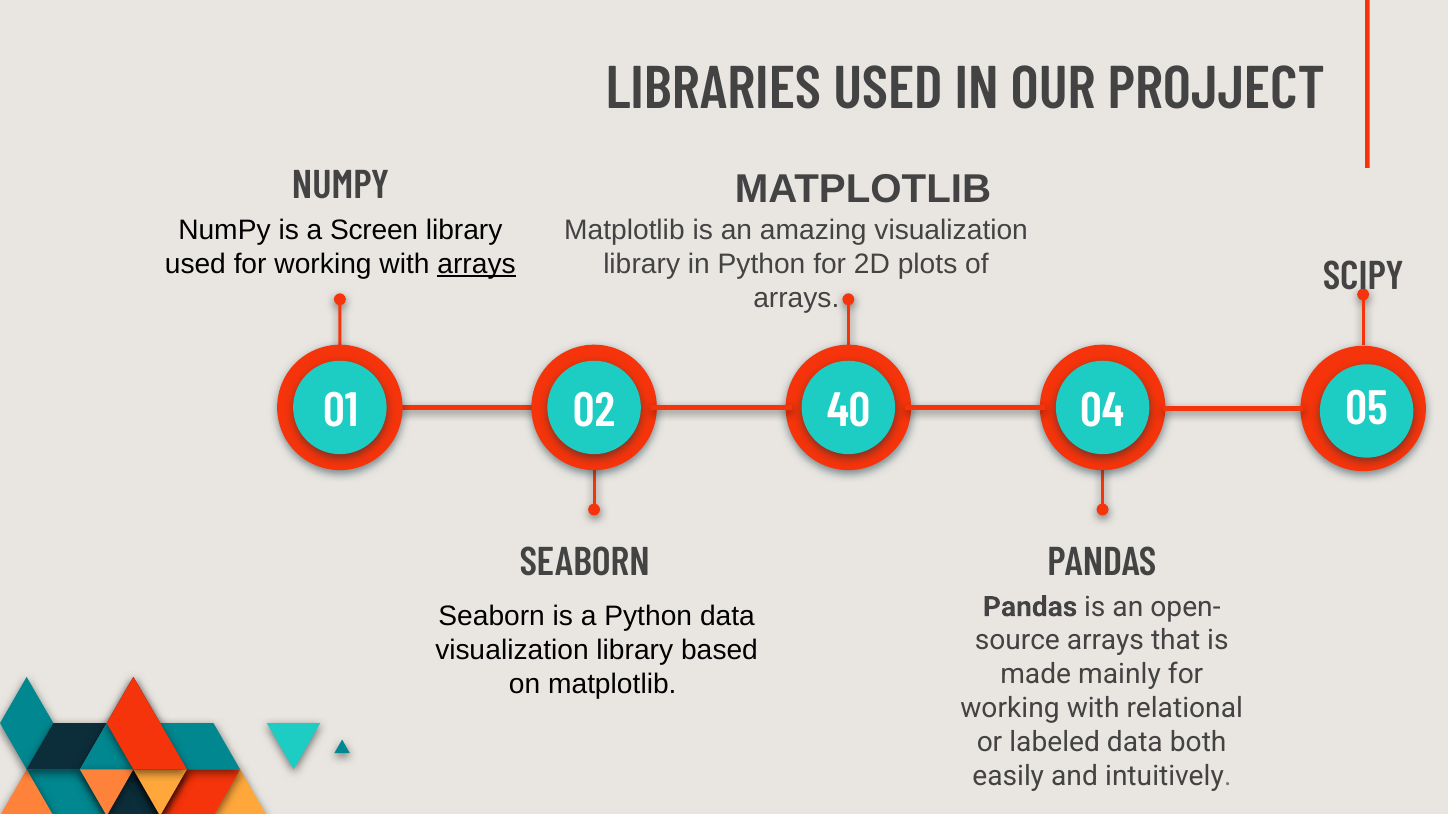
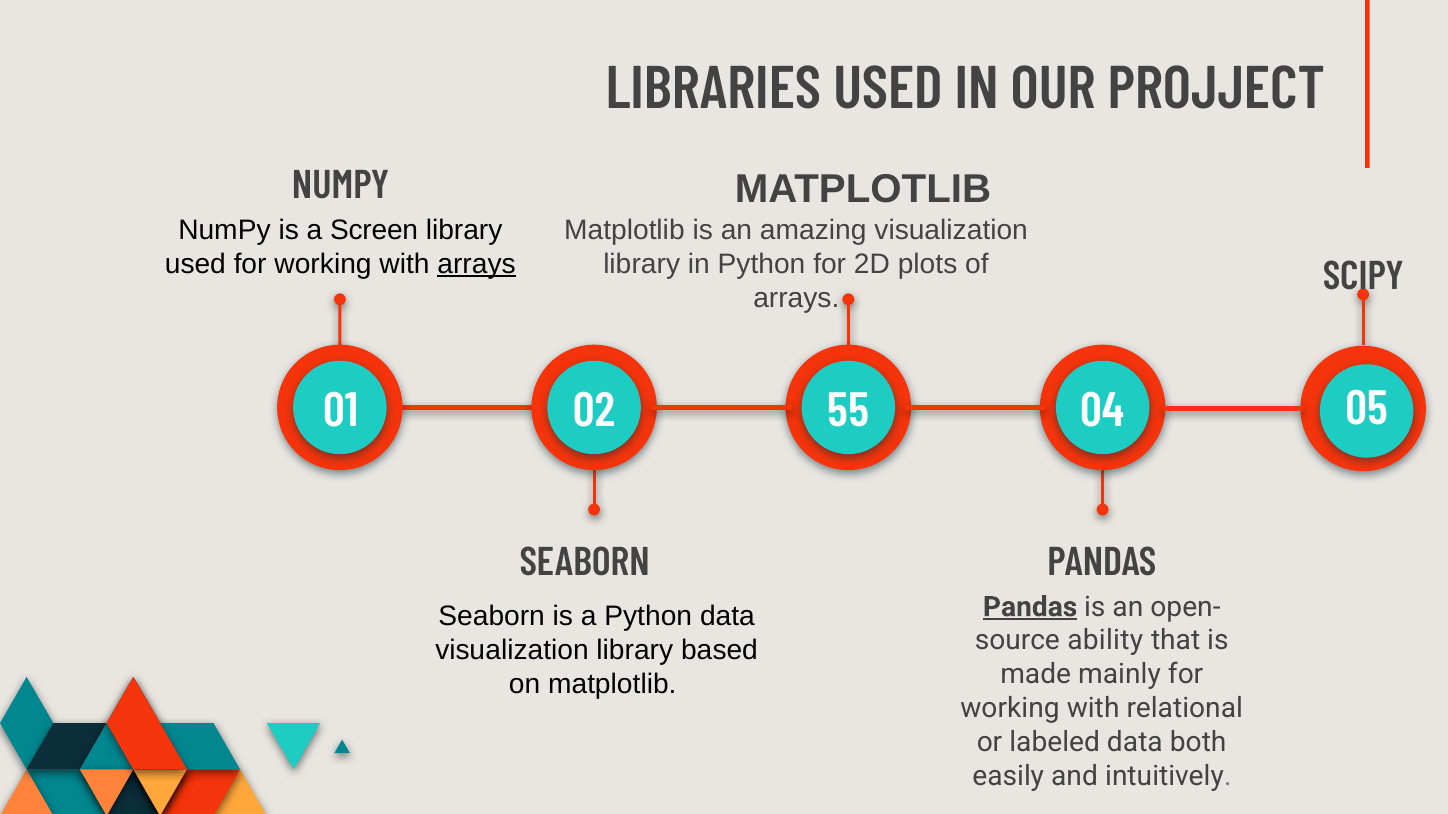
40: 40 -> 55 (848, 411)
Pandas underline: none -> present (1030, 607)
arrays: arrays -> ability (1105, 641)
